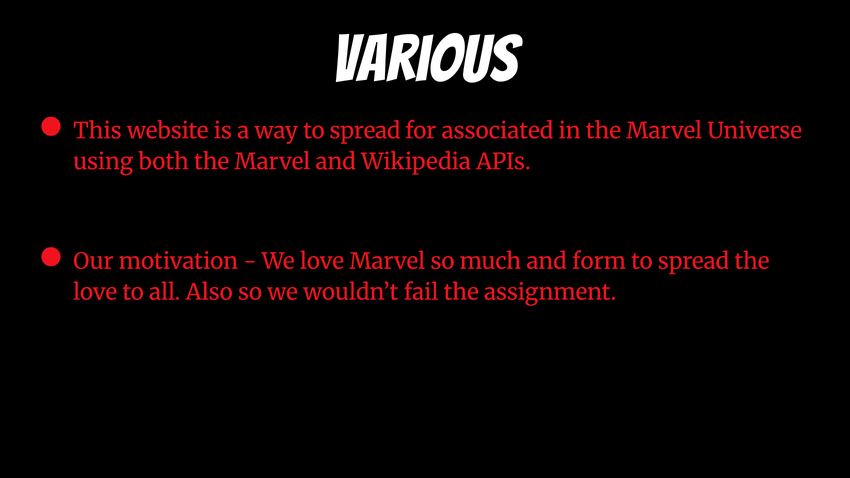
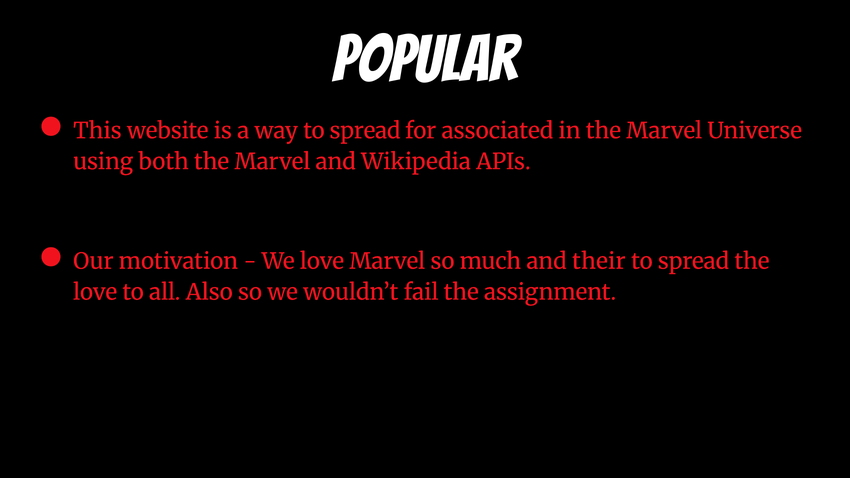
Various: Various -> Popular (425, 60)
form: form -> their (599, 261)
